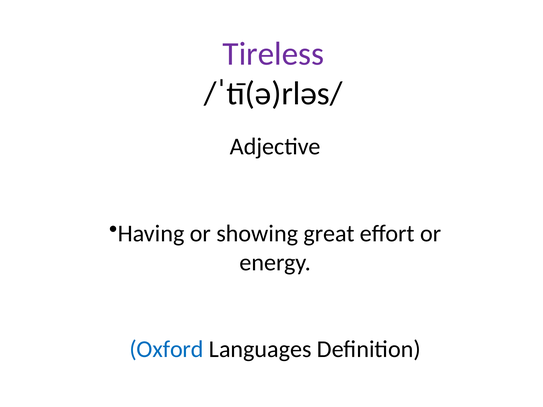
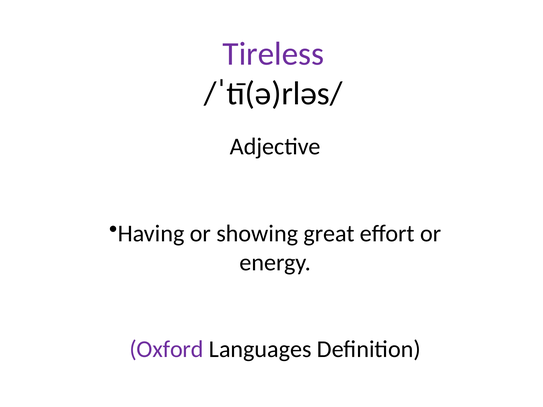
Oxford colour: blue -> purple (166, 349)
